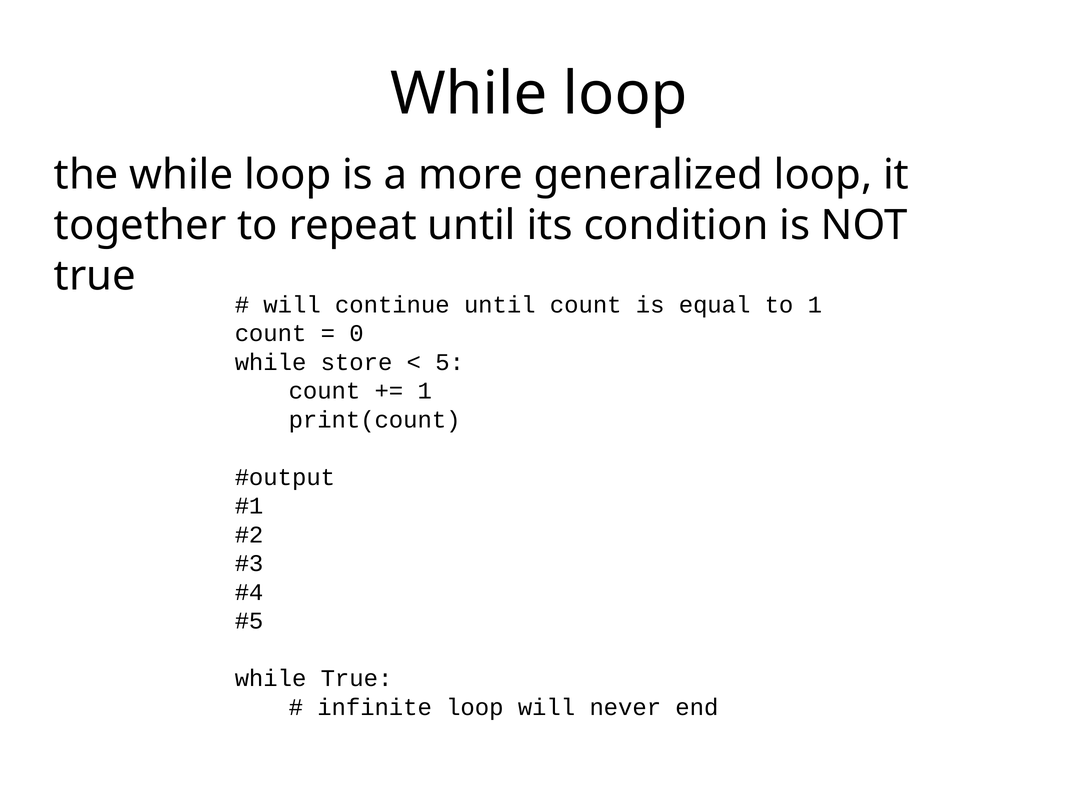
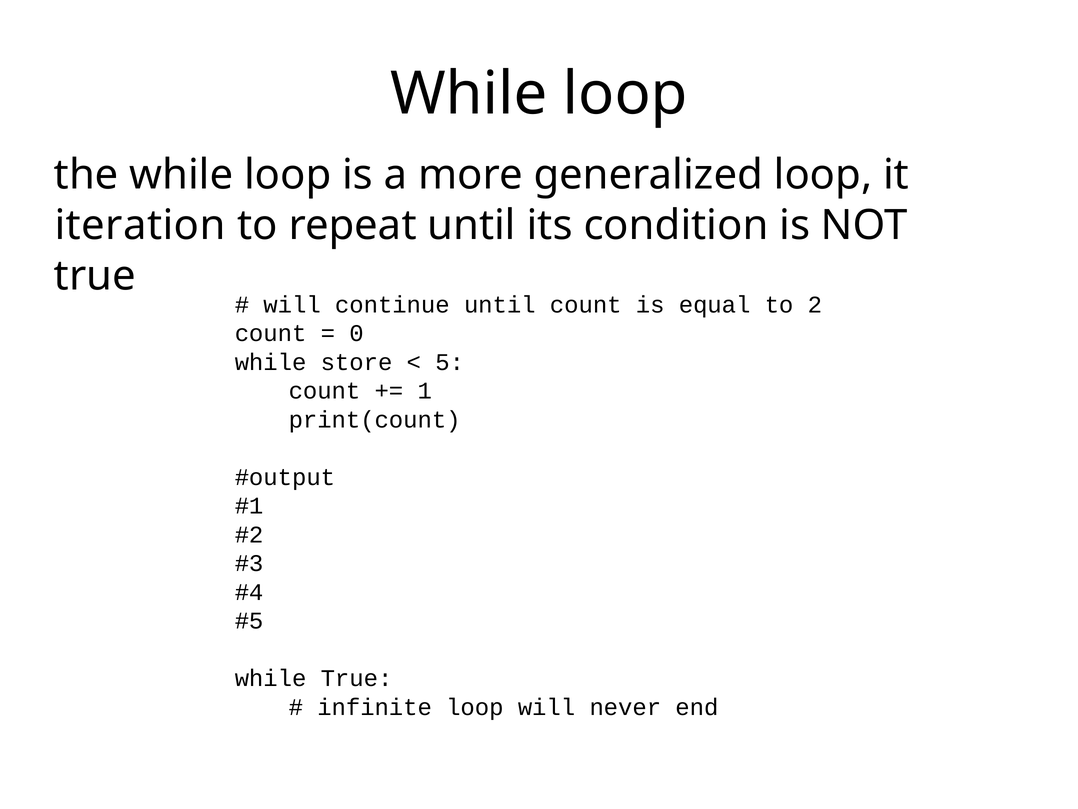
together: together -> iteration (140, 225)
to 1: 1 -> 2 (815, 305)
